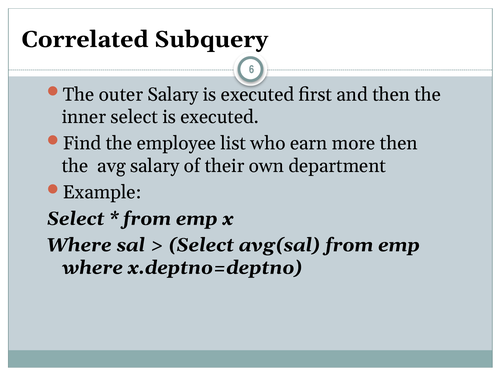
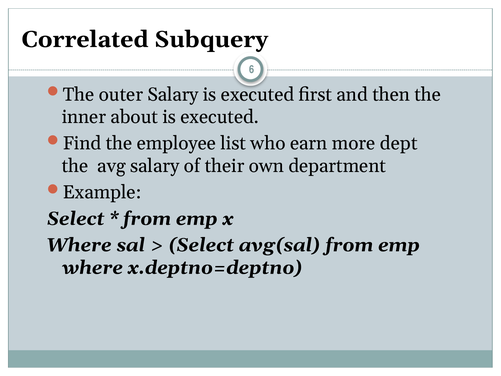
inner select: select -> about (134, 117)
more then: then -> dept (399, 143)
